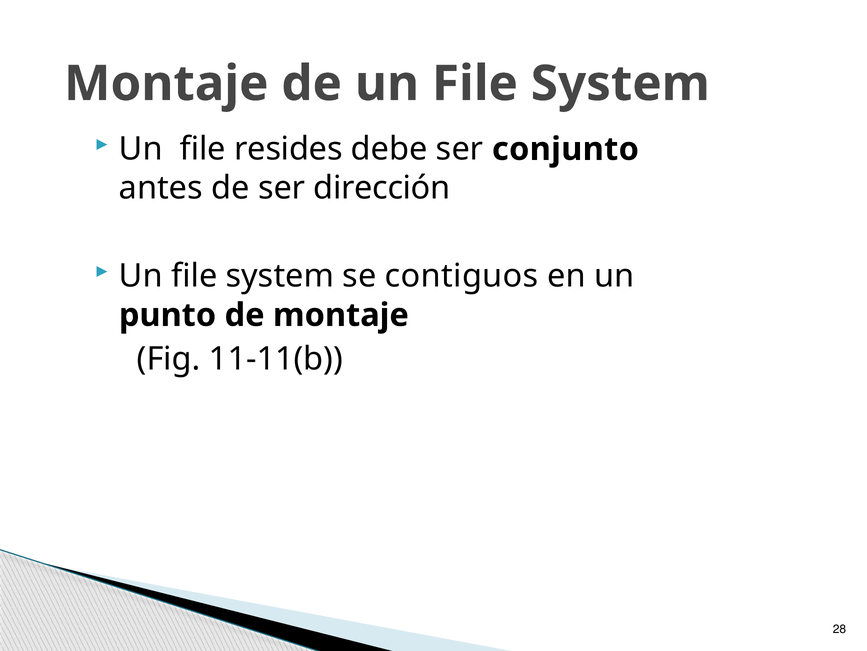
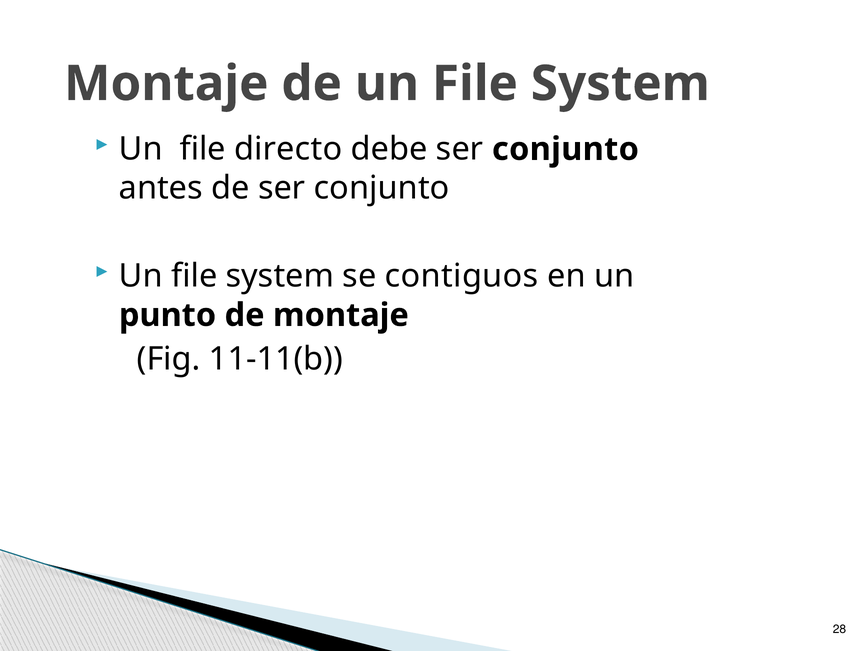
resides: resides -> directo (288, 149)
de ser dirección: dirección -> conjunto (382, 188)
